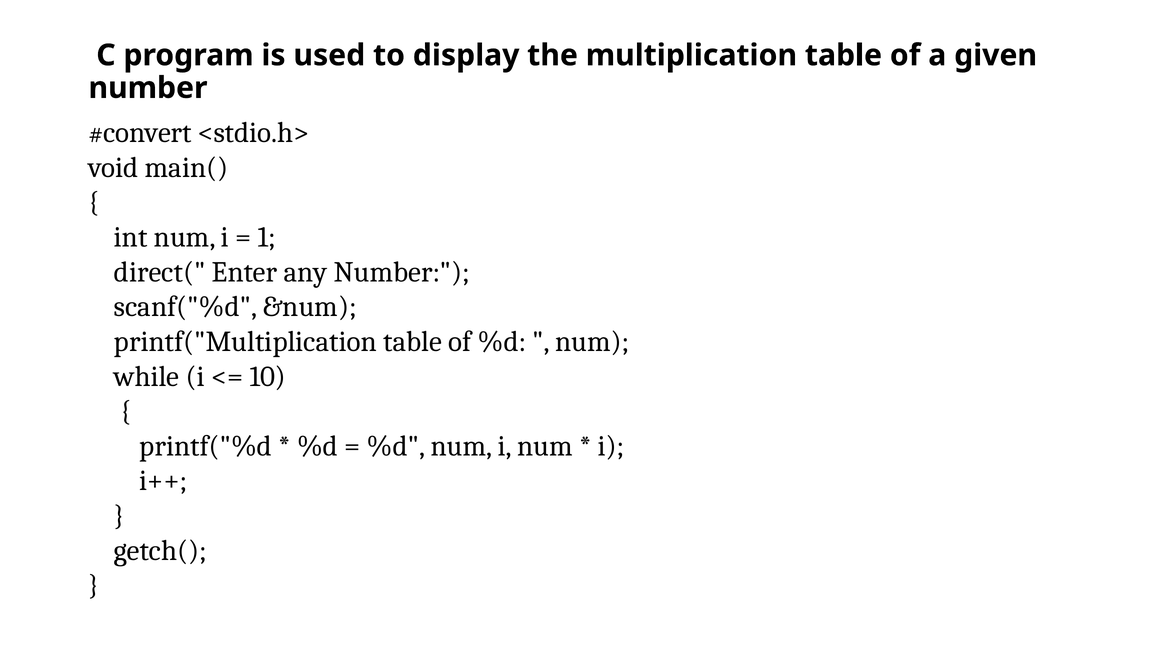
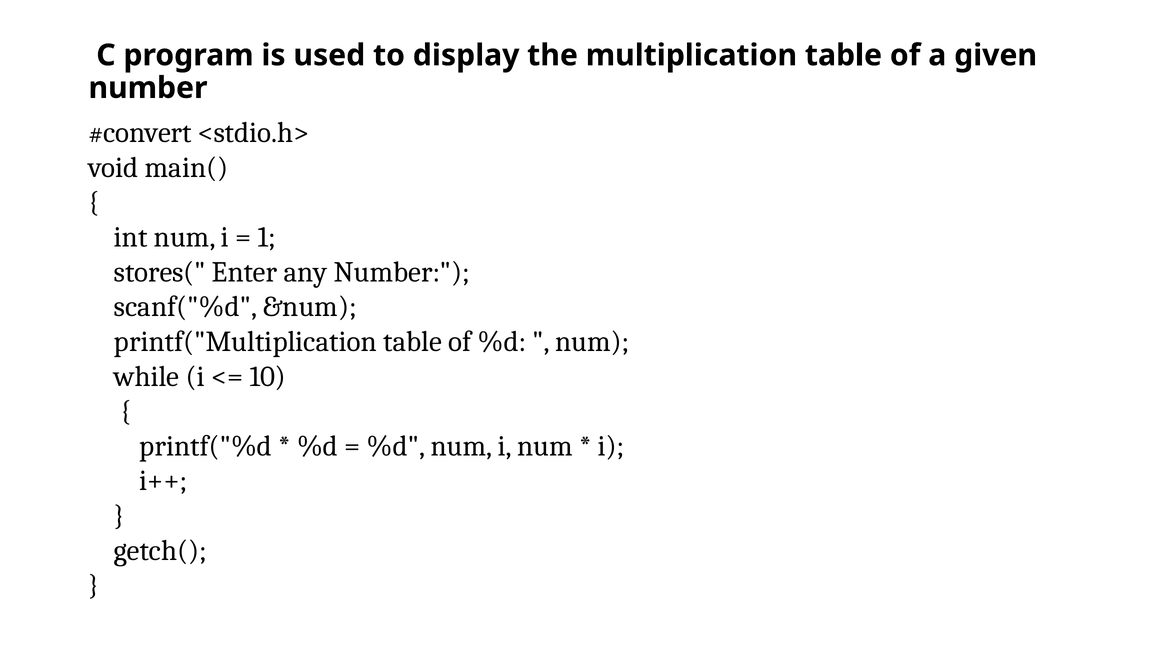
direct(: direct( -> stores( (160, 272)
